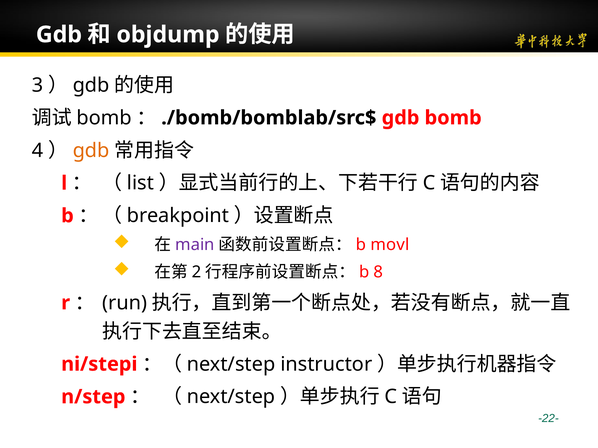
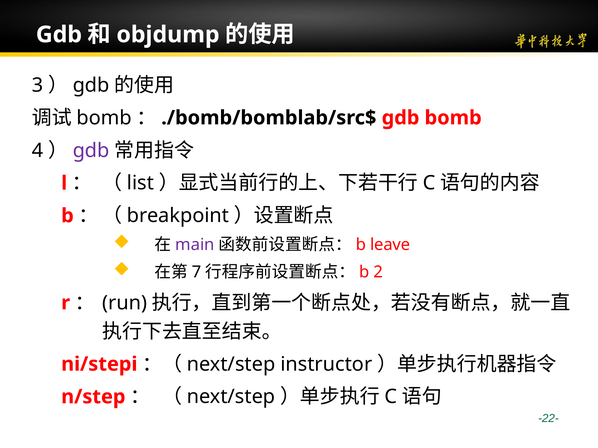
gdb colour: orange -> purple (91, 151)
movl: movl -> leave (390, 245)
2: 2 -> 7 (197, 272)
8: 8 -> 2 (378, 272)
